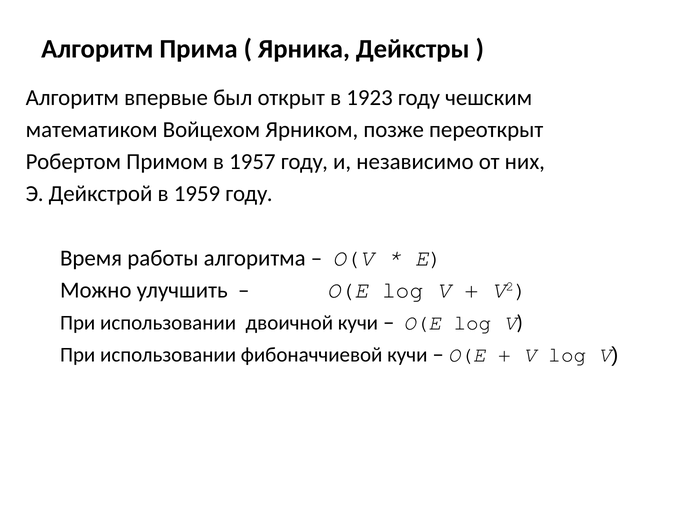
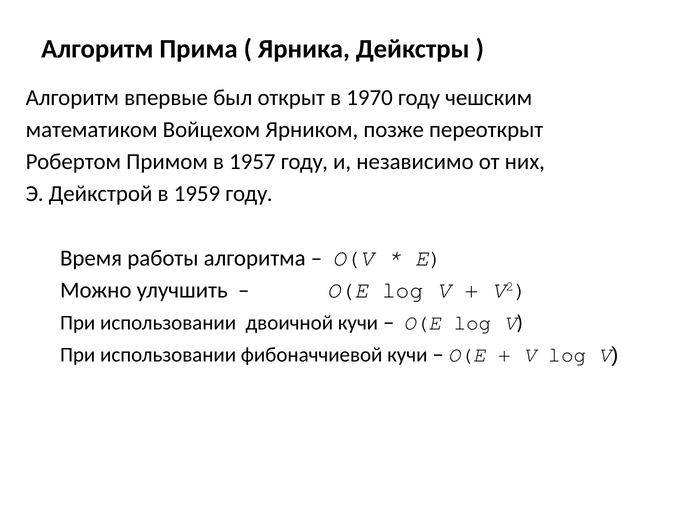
1923: 1923 -> 1970 (370, 98)
